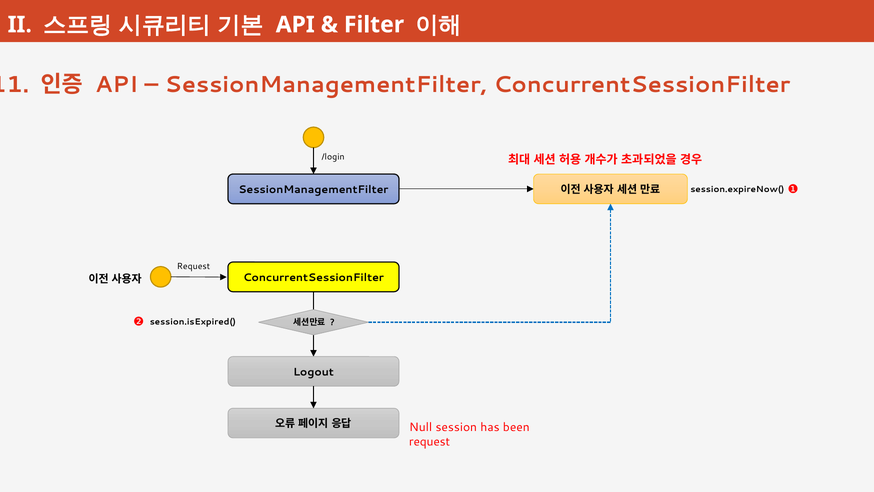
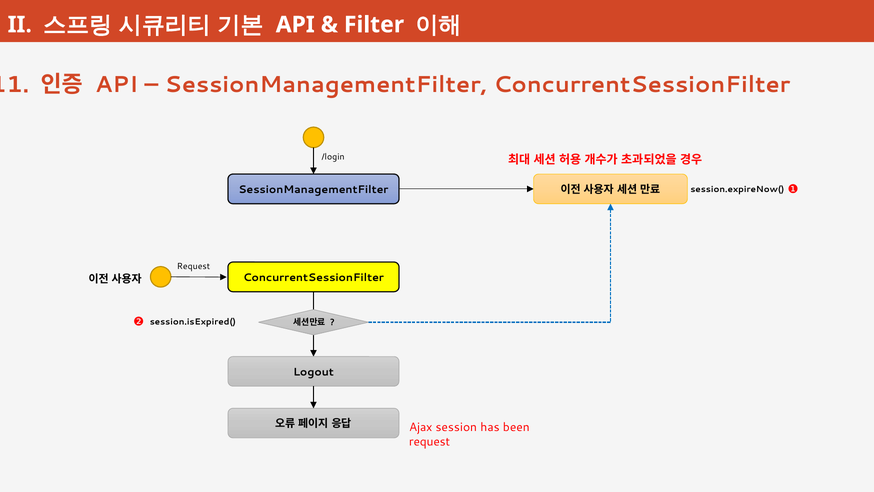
Null: Null -> Ajax (421, 427)
